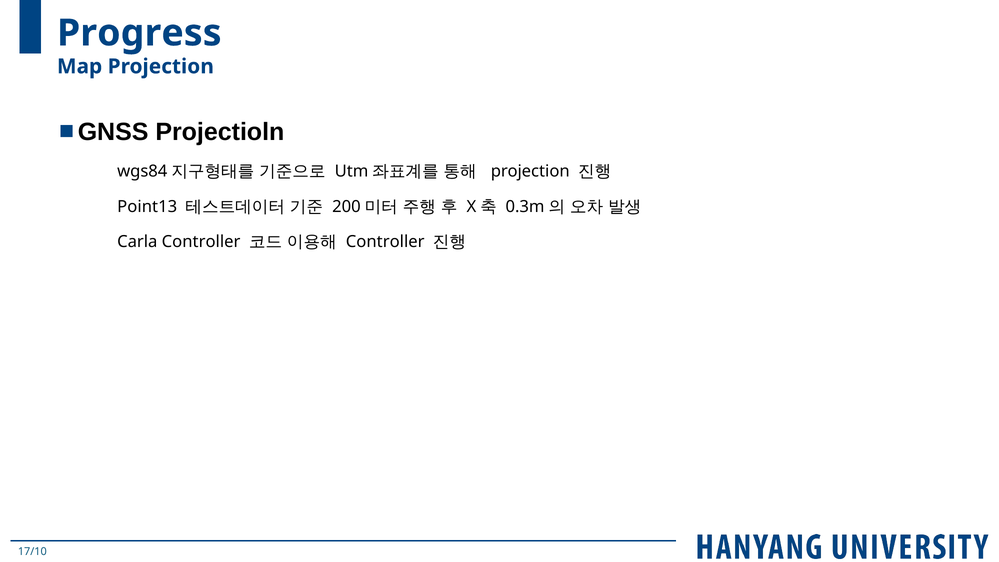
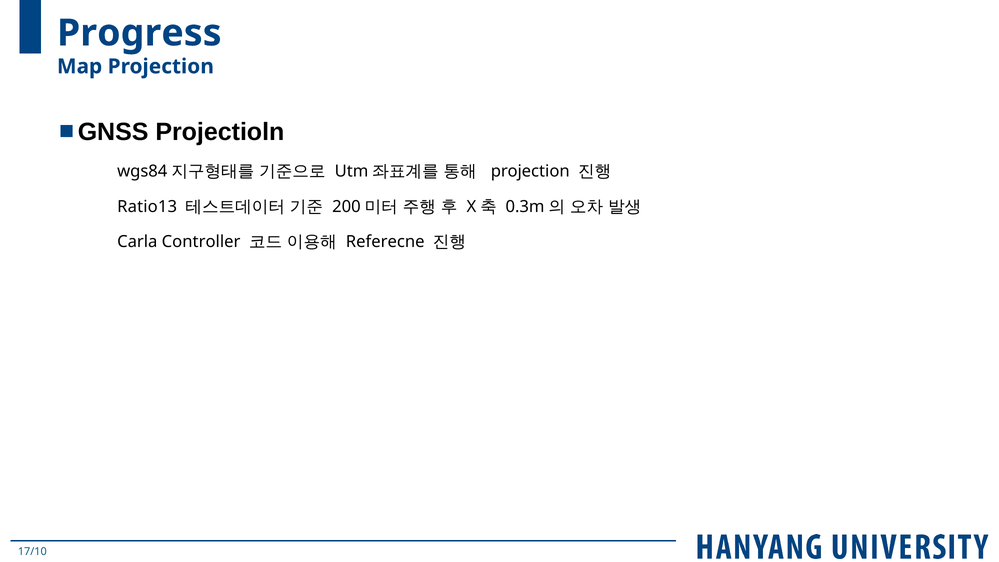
Point13: Point13 -> Ratio13 (147, 207)
Controller: Controller -> Referecne (385, 242)
